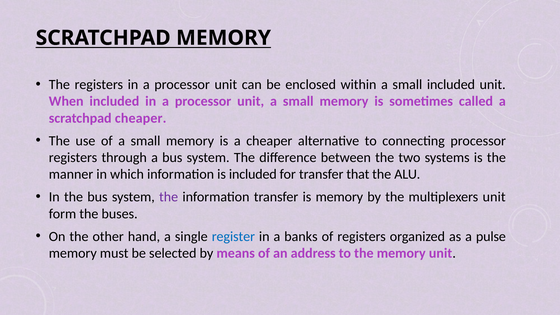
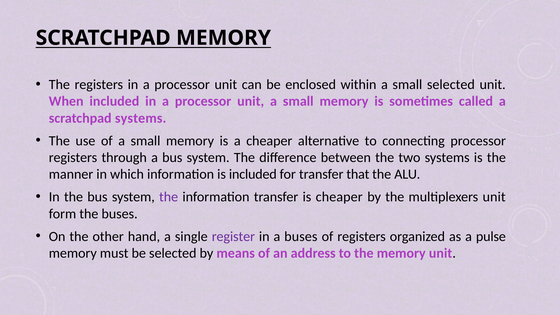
small included: included -> selected (451, 85)
scratchpad cheaper: cheaper -> systems (141, 118)
is memory: memory -> cheaper (339, 197)
register colour: blue -> purple (233, 236)
a banks: banks -> buses (301, 236)
